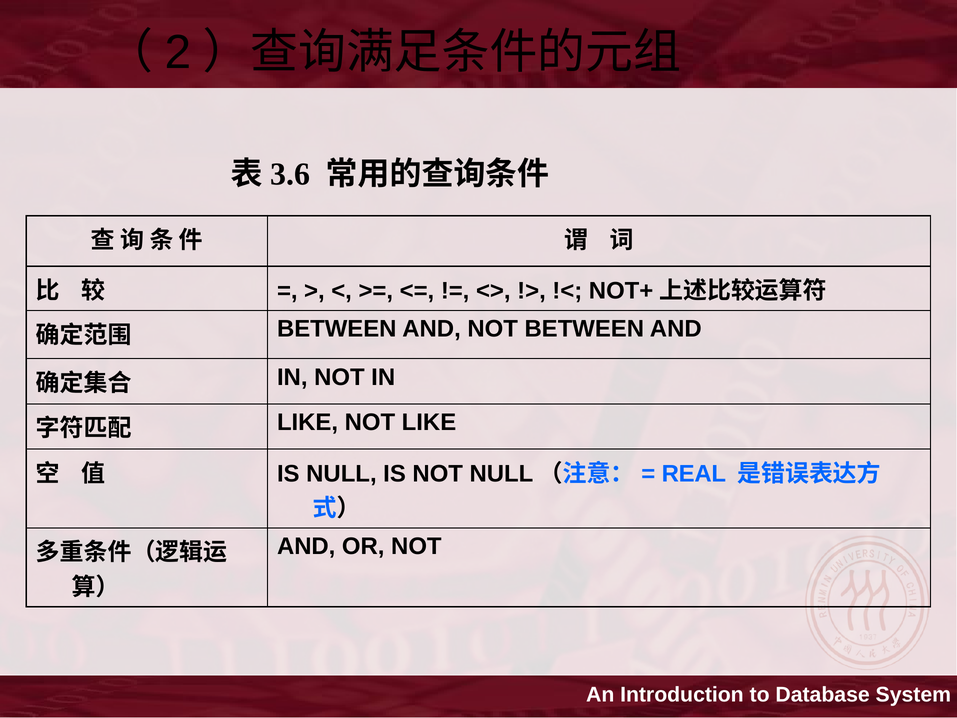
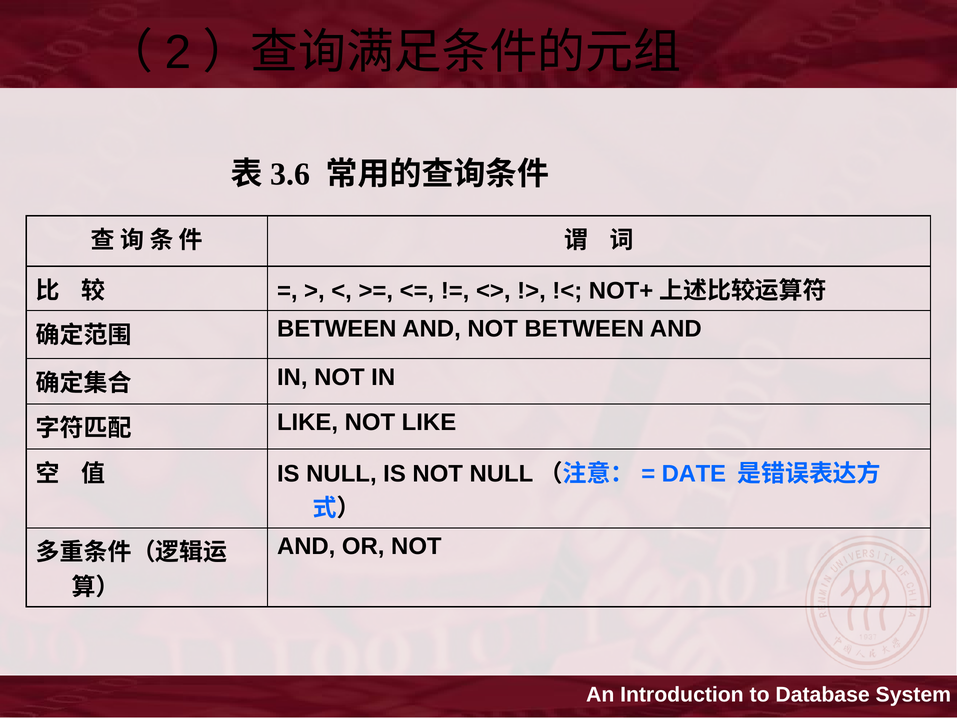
REAL: REAL -> DATE (694, 474)
